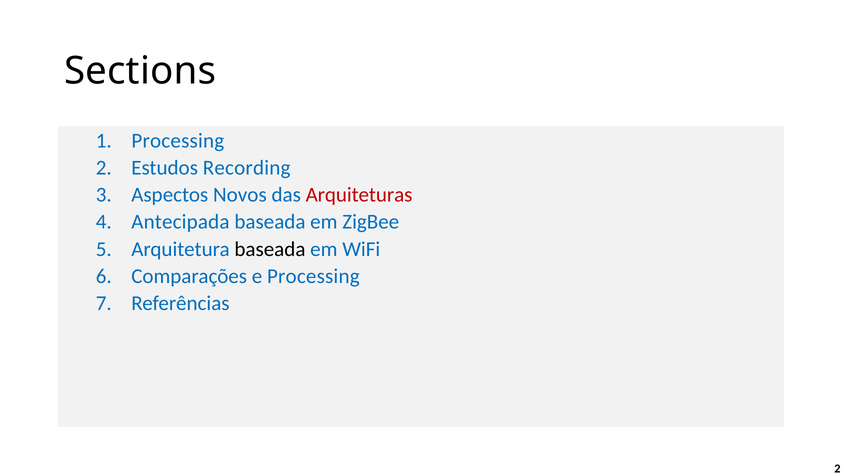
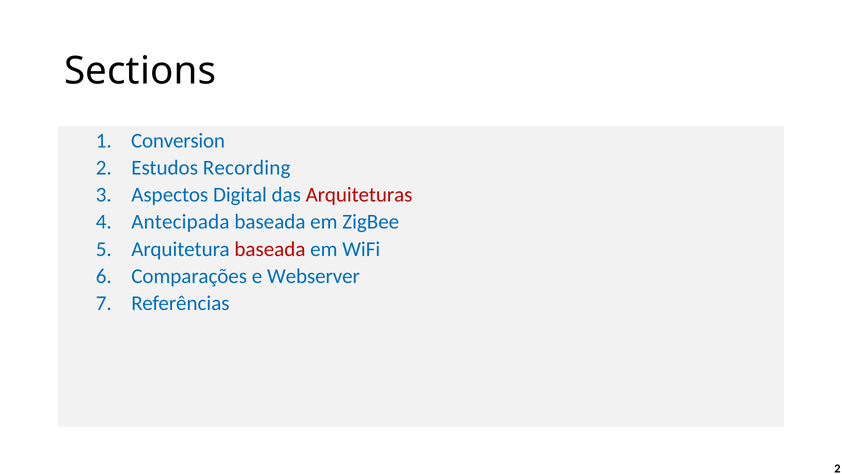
Processing: Processing -> Conversion (178, 140)
Novos: Novos -> Digital (240, 195)
baseada colour: black -> red (270, 249)
e Processing: Processing -> Webserver (313, 276)
